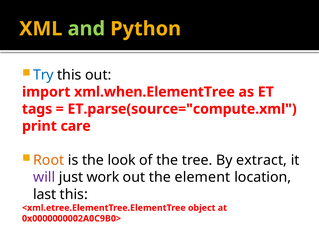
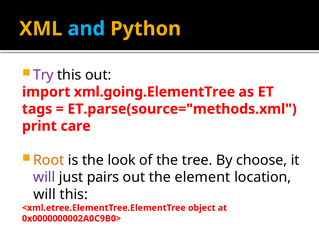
and colour: light green -> light blue (86, 29)
Try colour: blue -> purple (43, 75)
xml.when.ElementTree: xml.when.ElementTree -> xml.going.ElementTree (154, 92)
ET.parse(source="compute.xml: ET.parse(source="compute.xml -> ET.parse(source="methods.xml (182, 109)
extract: extract -> choose (262, 160)
work: work -> pairs (103, 177)
last: last -> will (45, 194)
